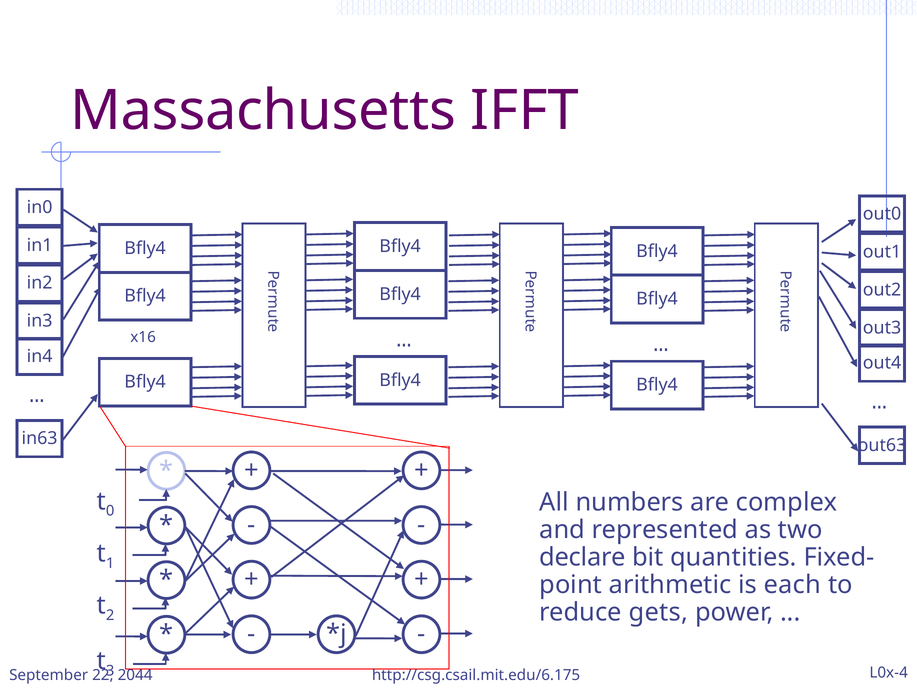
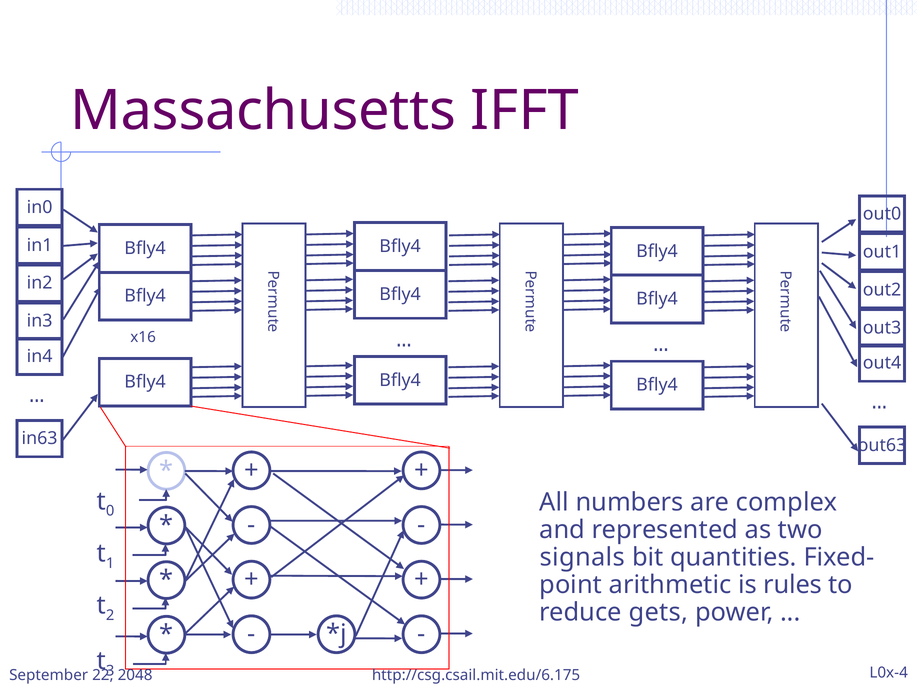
declare: declare -> signals (582, 557)
each: each -> rules (793, 585)
2044: 2044 -> 2048 (135, 675)
